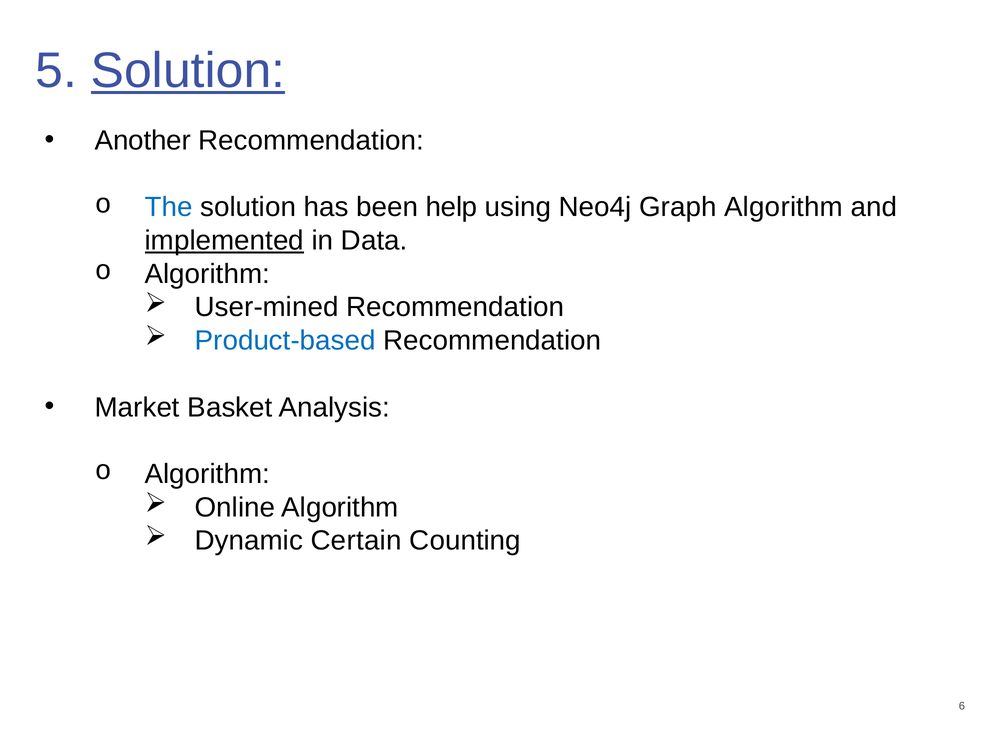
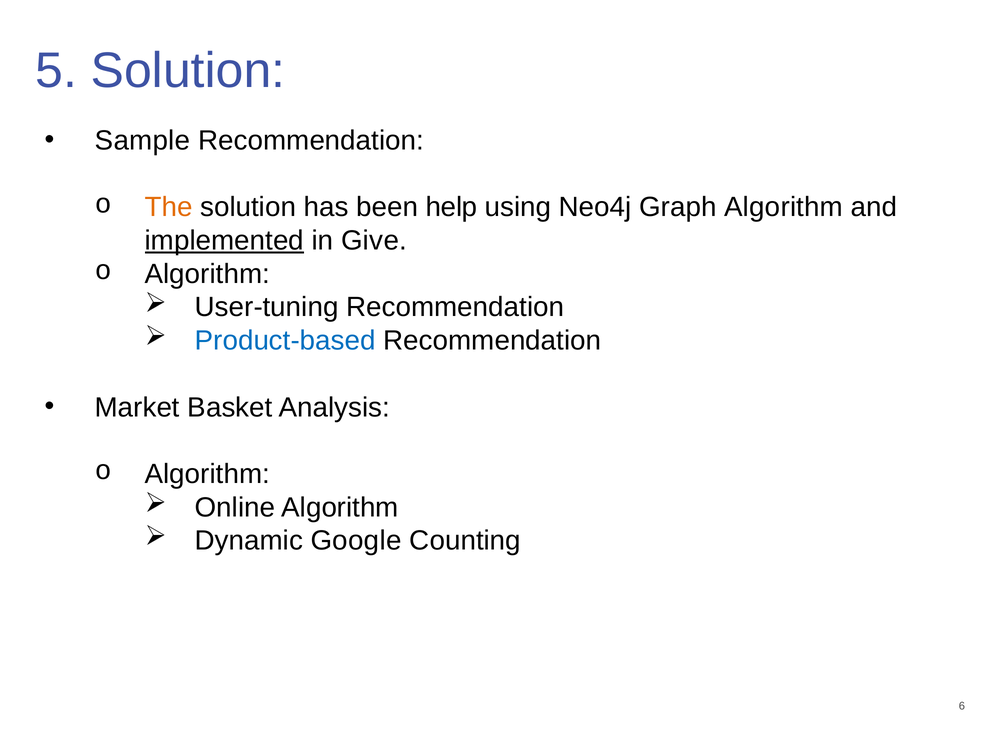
Solution underline: present -> none (188, 71)
Another: Another -> Sample (143, 141)
The colour: blue -> orange (169, 207)
Data: Data -> Give (374, 241)
User-mined: User-mined -> User-tuning (267, 307)
Certain: Certain -> Google (356, 541)
